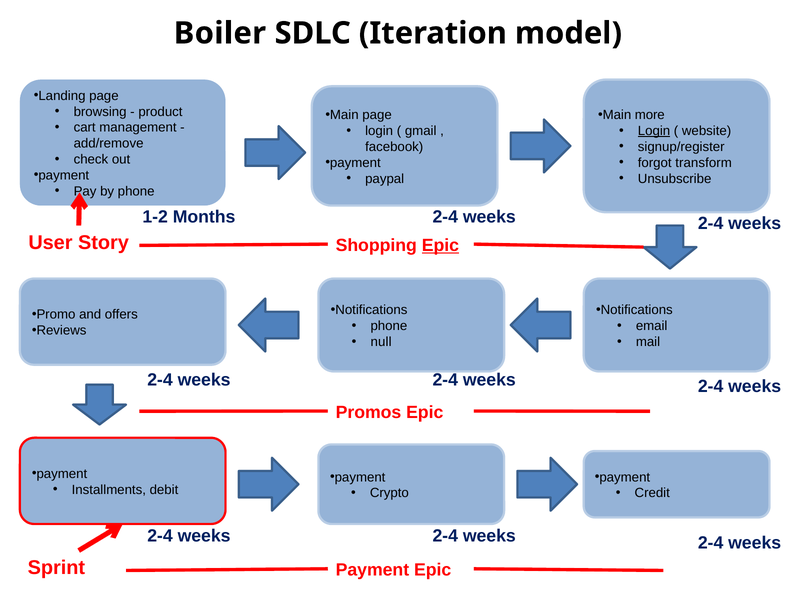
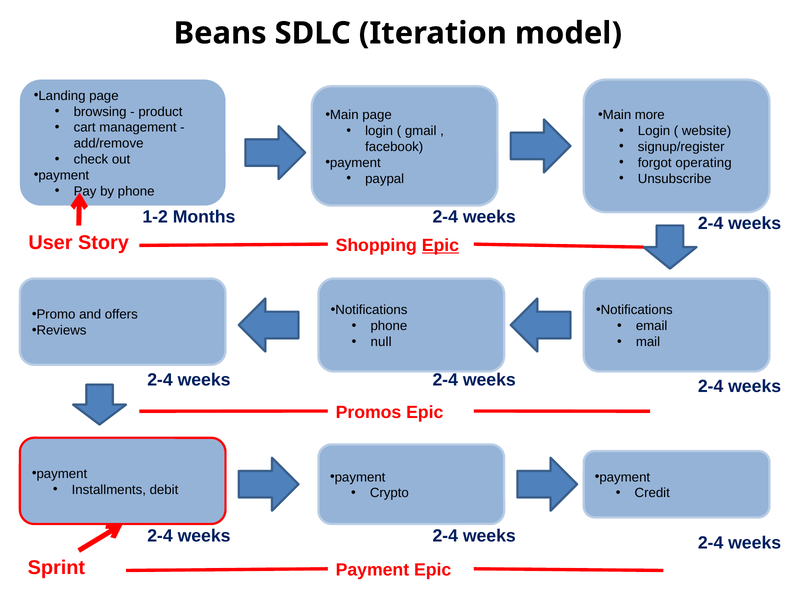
Boiler: Boiler -> Beans (220, 33)
Login underline: present -> none (654, 131)
transform: transform -> operating (704, 163)
